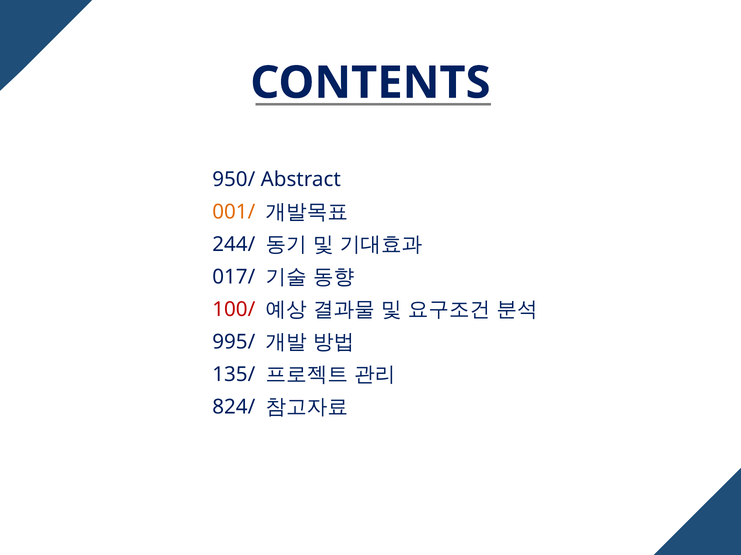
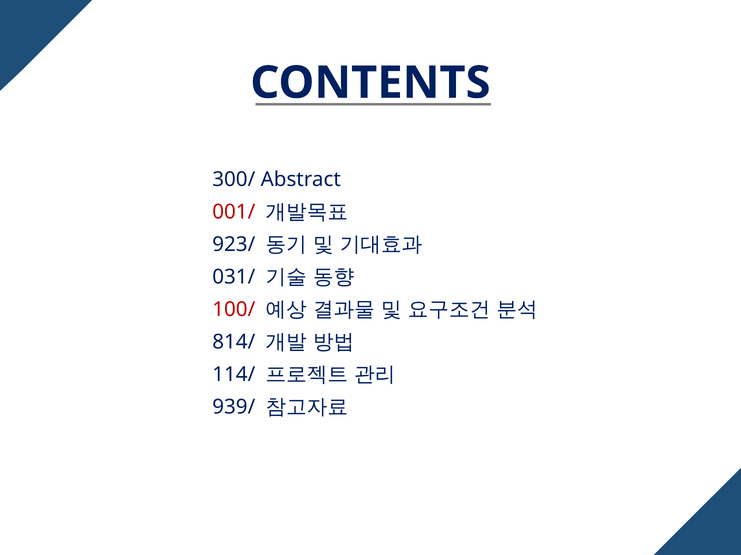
950/: 950/ -> 300/ (234, 180)
001/ colour: orange -> red (234, 212)
244/: 244/ -> 923/ (234, 245)
017/: 017/ -> 031/ (234, 277)
995/: 995/ -> 814/ (234, 342)
135/: 135/ -> 114/ (234, 375)
824/: 824/ -> 939/ (234, 407)
